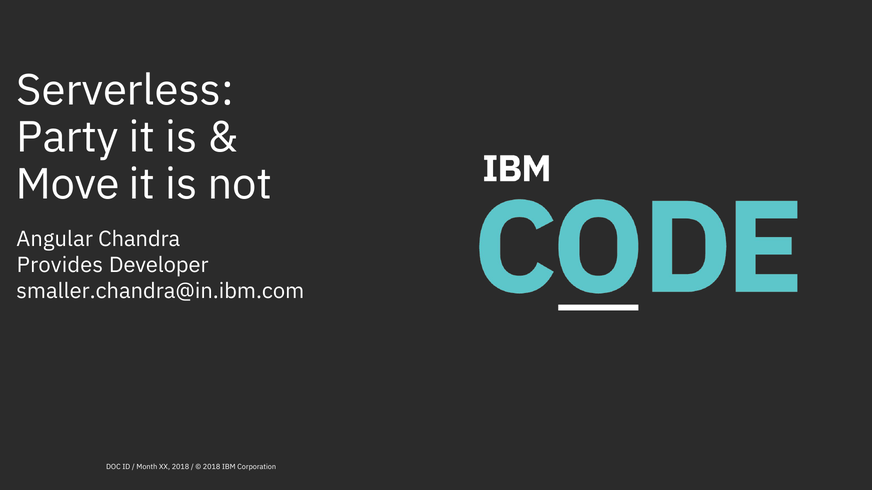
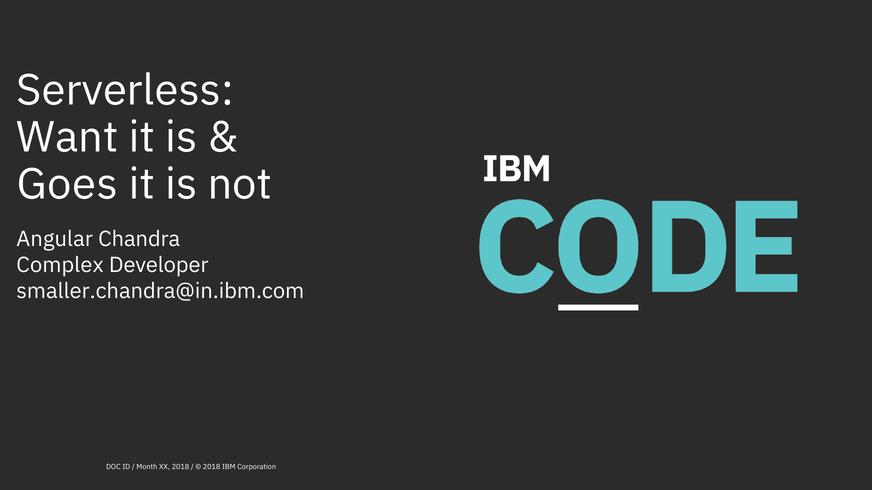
Party: Party -> Want (67, 137)
Move: Move -> Goes (67, 184)
Provides: Provides -> Complex (60, 265)
